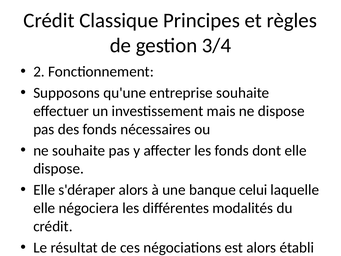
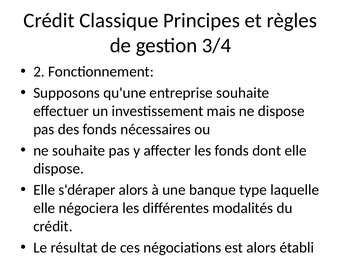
celui: celui -> type (253, 190)
